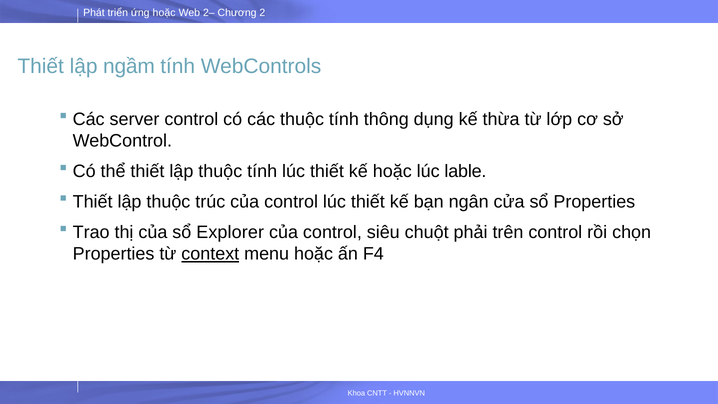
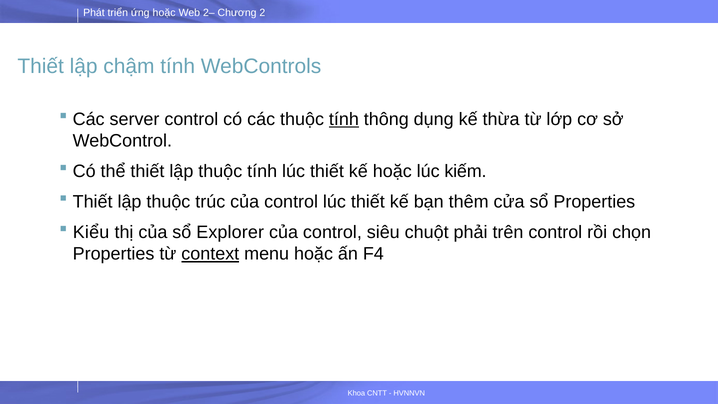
ngầm: ngầm -> chậm (129, 67)
tính underline: none -> present (344, 119)
lable: lable -> kiếm (465, 171)
ngân: ngân -> thêm (469, 202)
Trao: Trao -> Kiểu (91, 232)
